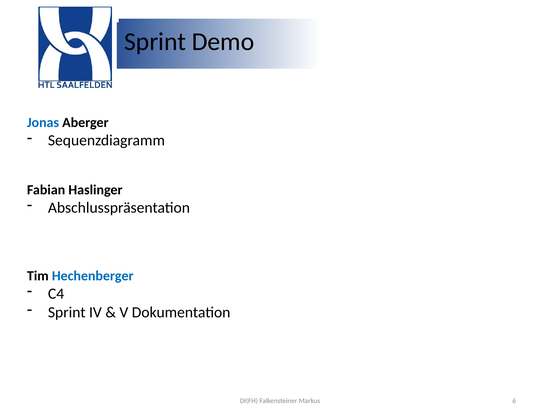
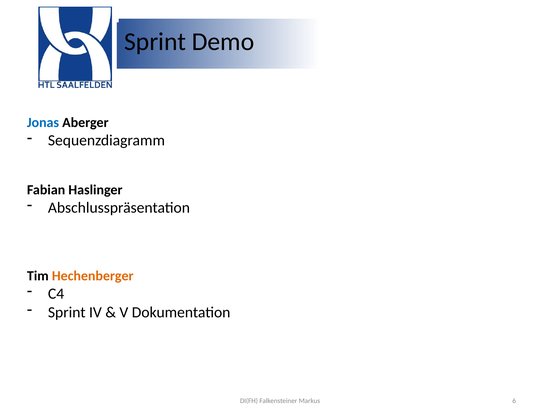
Hechenberger colour: blue -> orange (93, 276)
